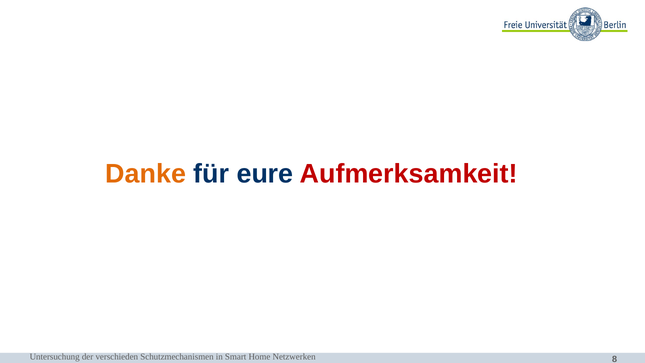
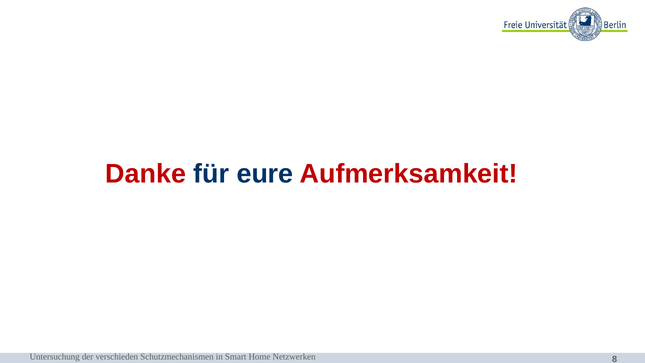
Danke colour: orange -> red (146, 174)
